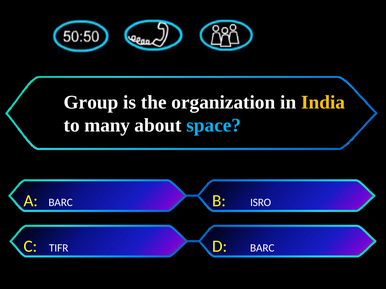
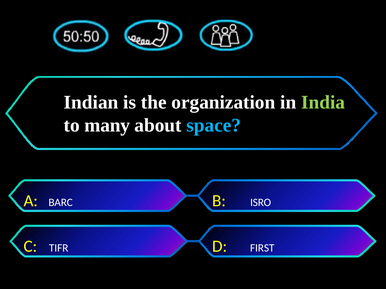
Group: Group -> Indian (91, 102)
India colour: yellow -> light green (323, 102)
D BARC: BARC -> FIRST (262, 248)
